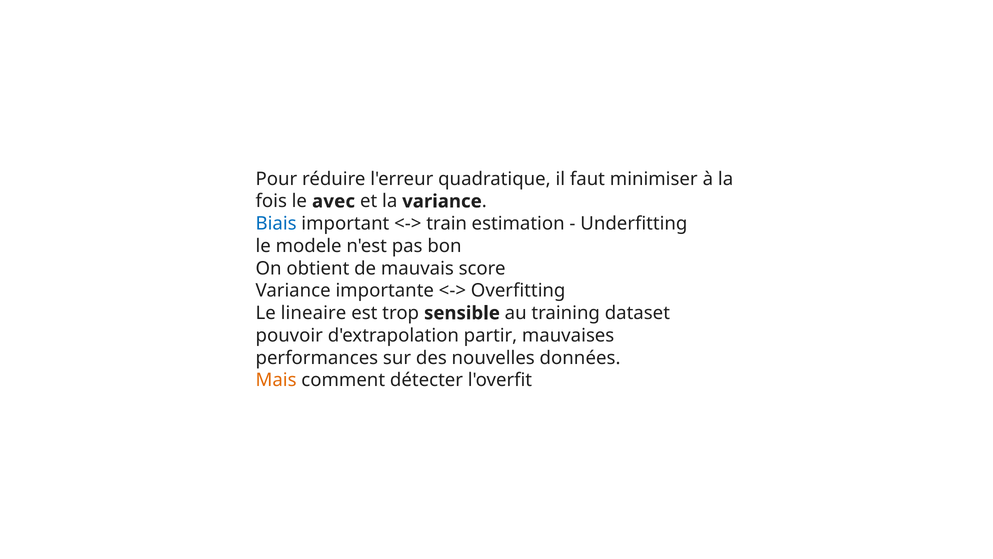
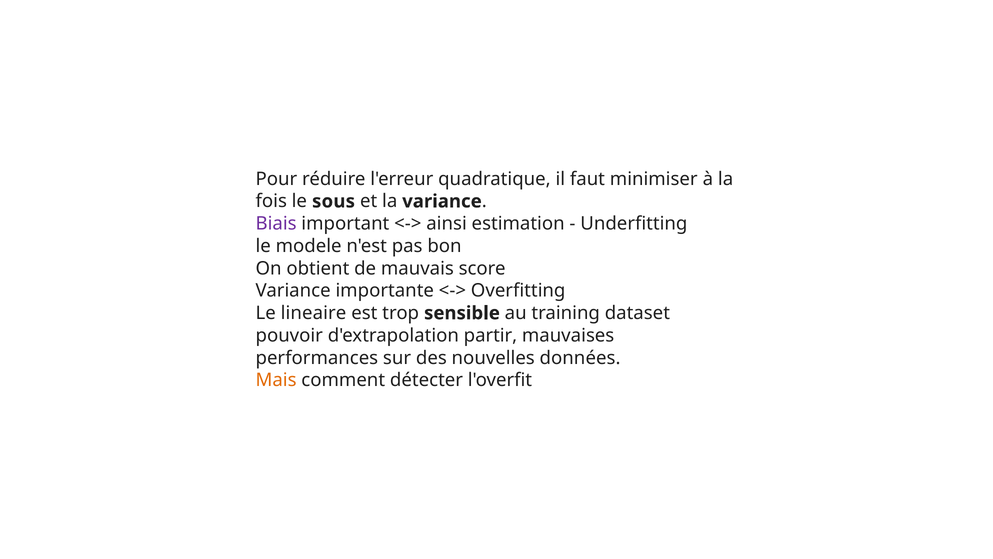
avec: avec -> sous (334, 201)
Biais colour: blue -> purple (276, 224)
train: train -> ainsi (447, 224)
